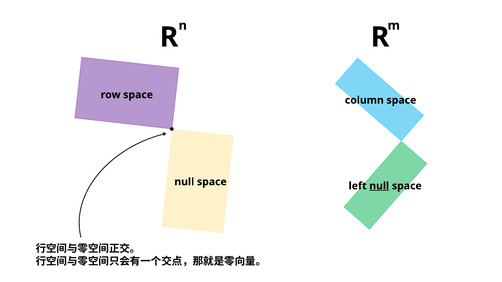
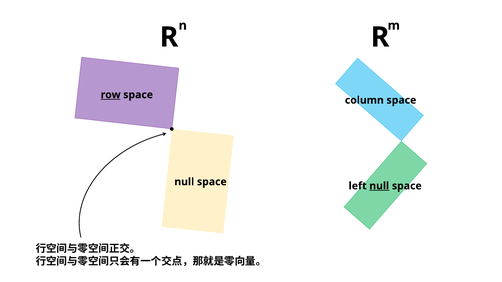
row underline: none -> present (111, 95)
